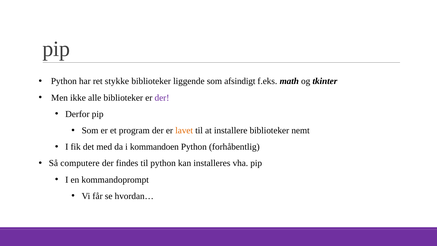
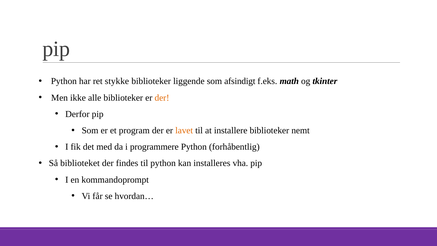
der colour: purple -> orange (162, 98)
kommandoen: kommandoen -> programmere (154, 147)
computere: computere -> biblioteket (80, 163)
